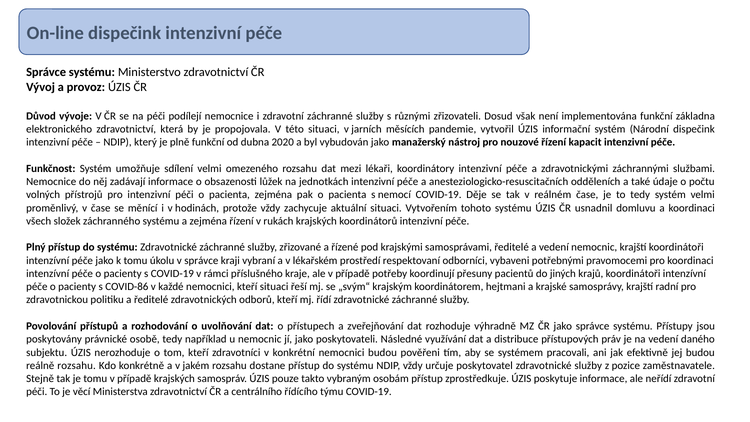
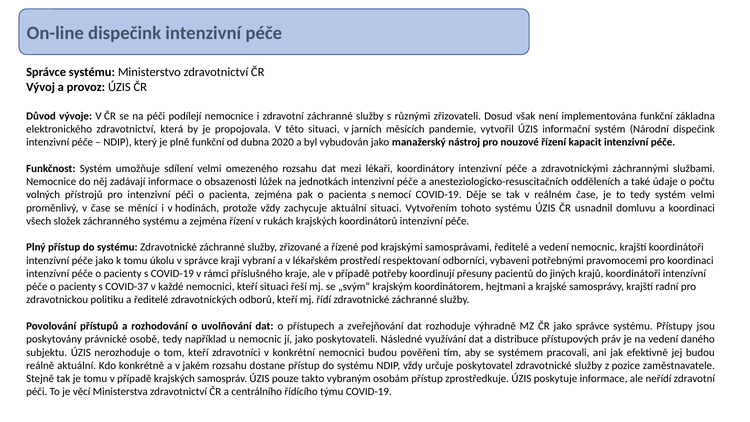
COVID-86: COVID-86 -> COVID-37 (127, 287)
reálně rozsahu: rozsahu -> aktuální (77, 365)
